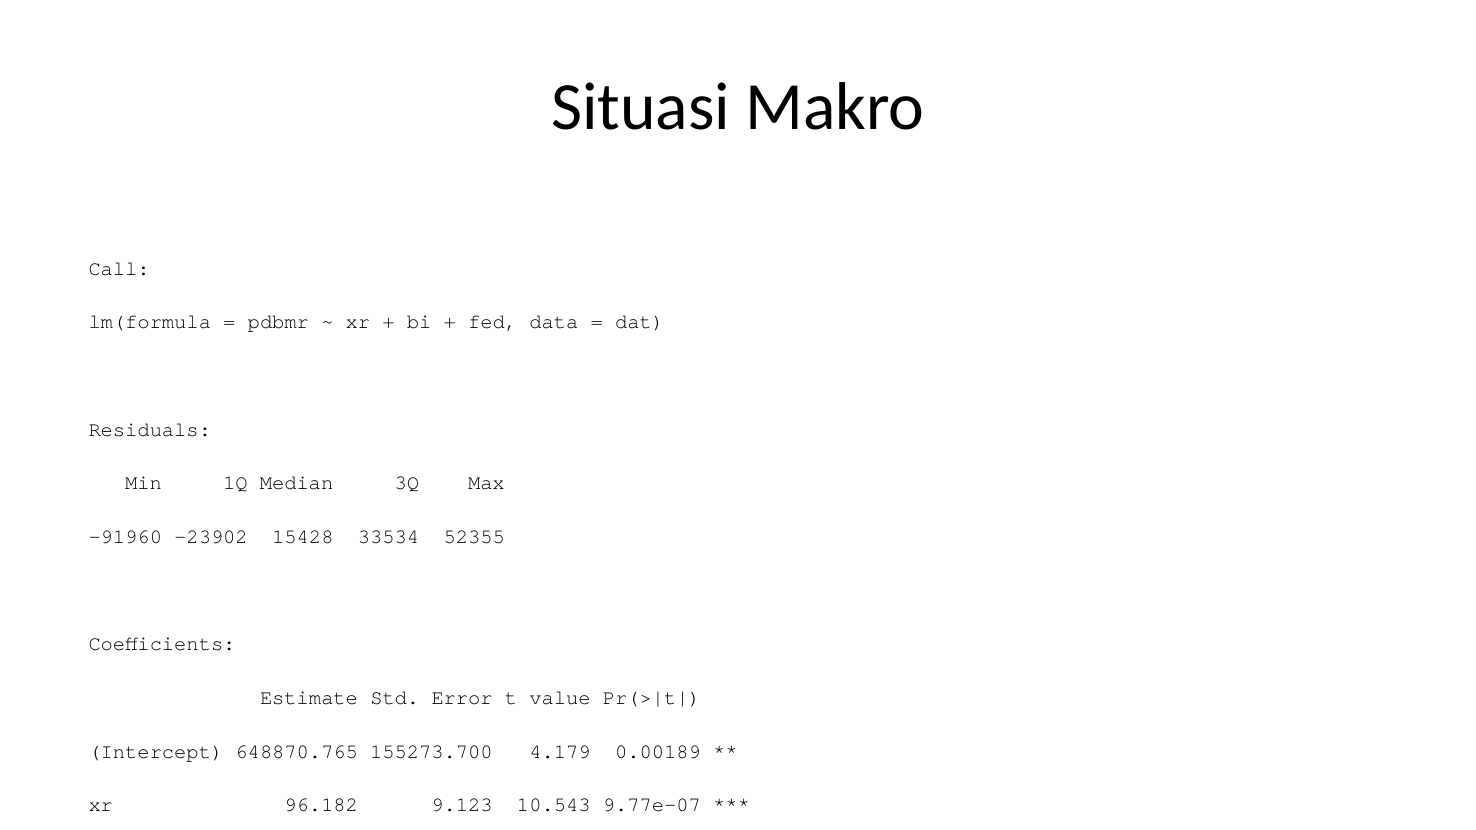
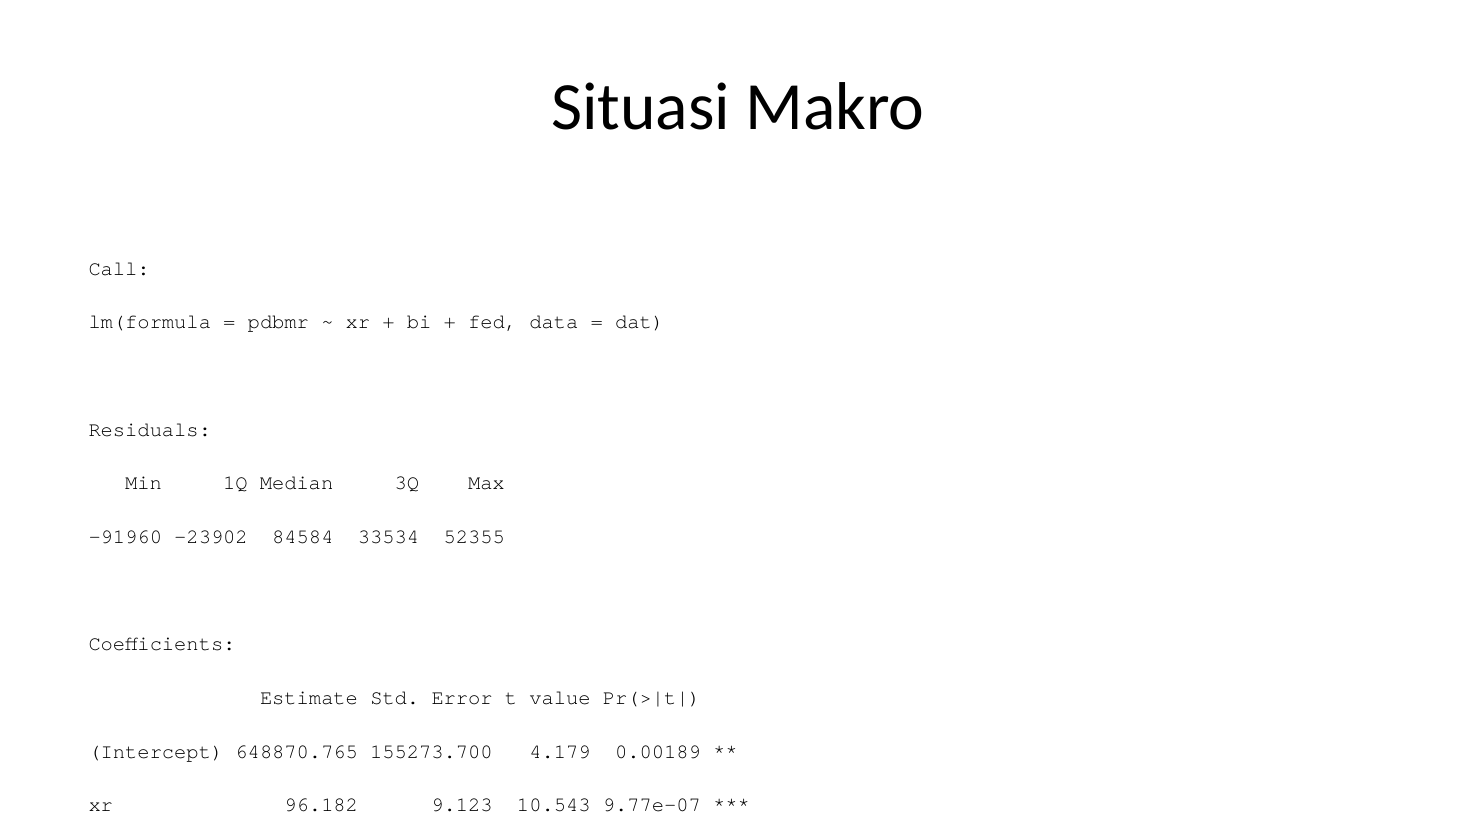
15428: 15428 -> 84584 (303, 537)
